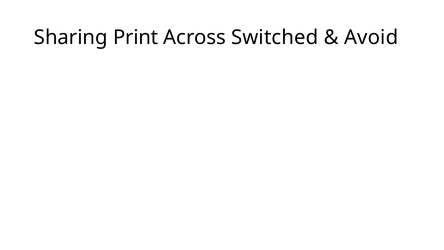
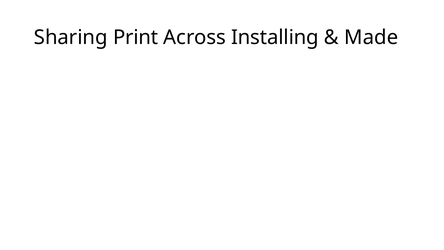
Switched: Switched -> Installing (275, 37)
Avoid: Avoid -> Made (371, 37)
